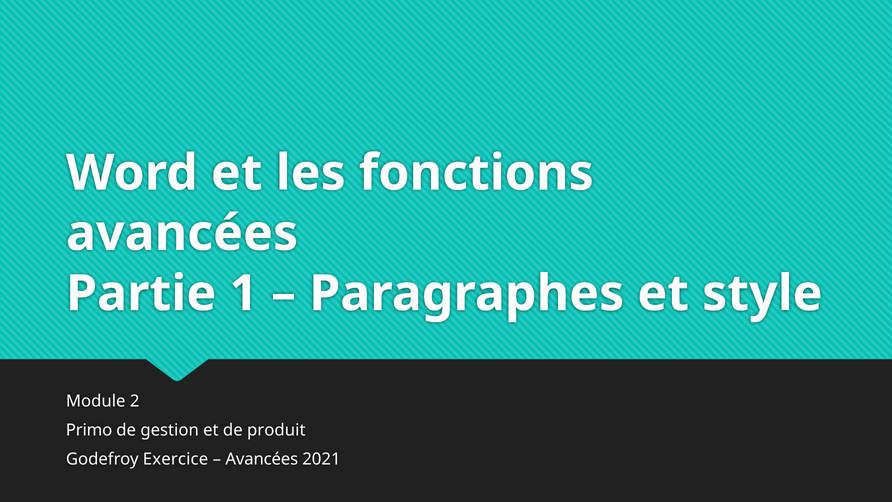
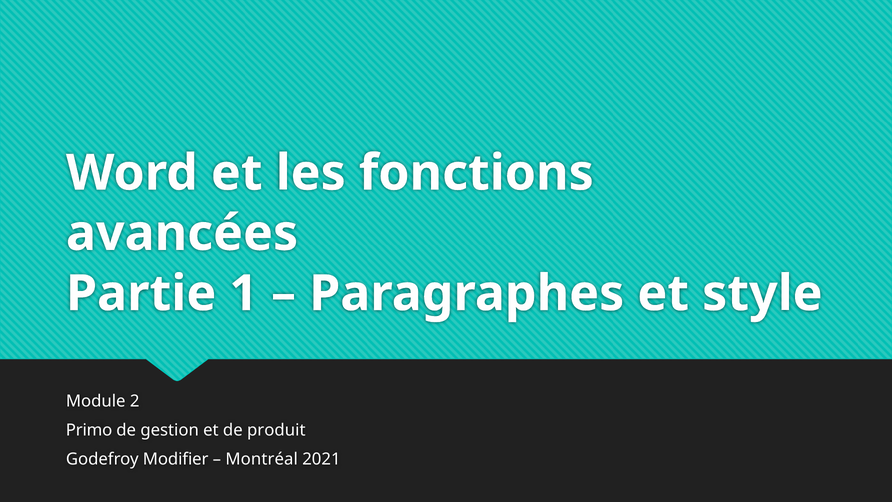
Exercice: Exercice -> Modifier (176, 459)
Avancées: Avancées -> Montréal (262, 459)
